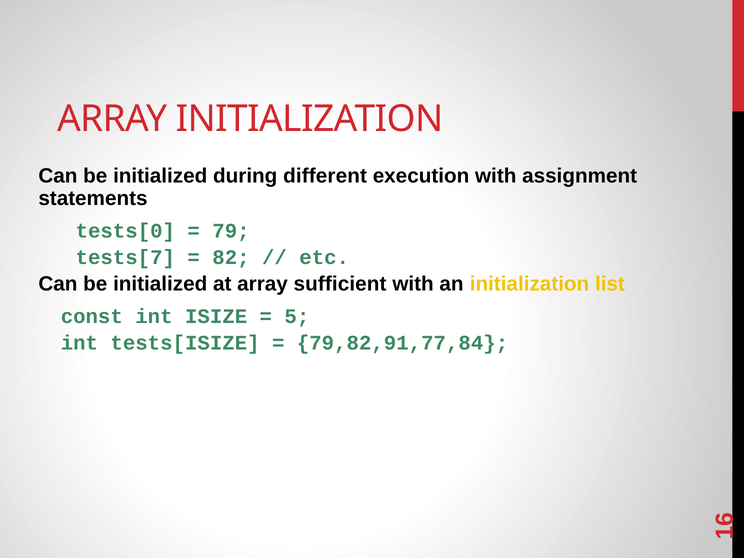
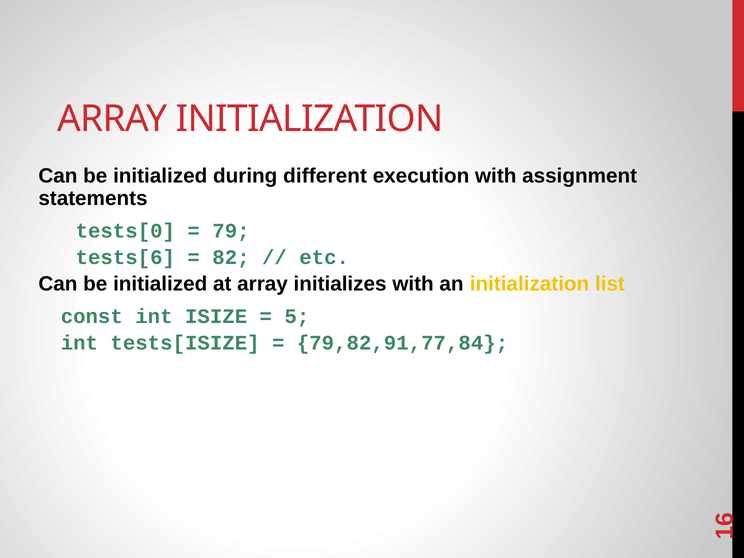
tests[7: tests[7 -> tests[6 (125, 257)
sufficient: sufficient -> initializes (340, 284)
